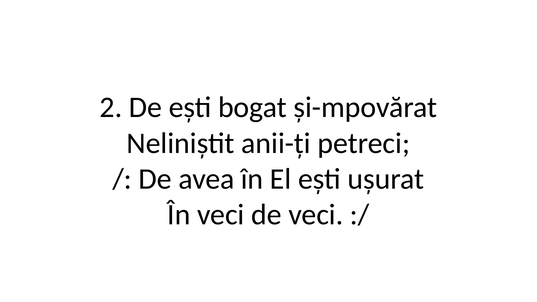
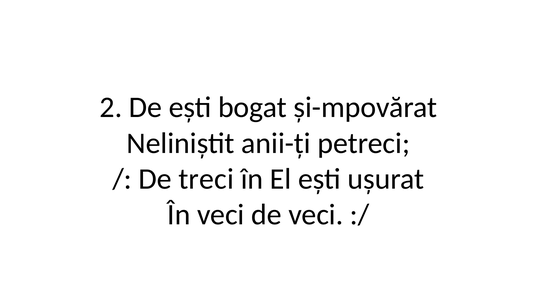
avea: avea -> treci (206, 179)
